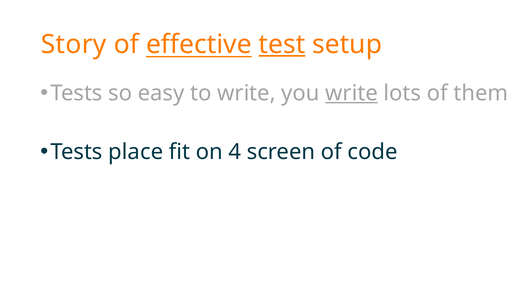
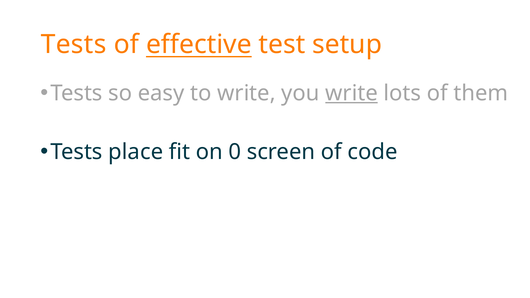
Story: Story -> Tests (74, 45)
test underline: present -> none (282, 45)
4: 4 -> 0 (235, 152)
